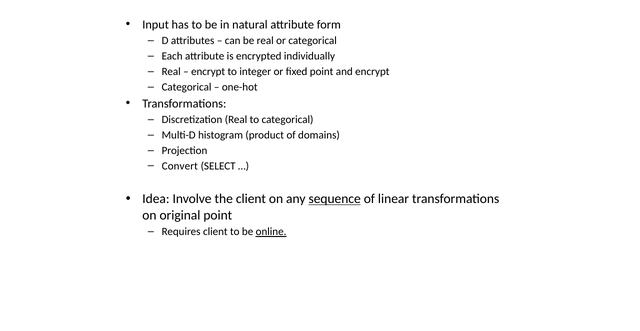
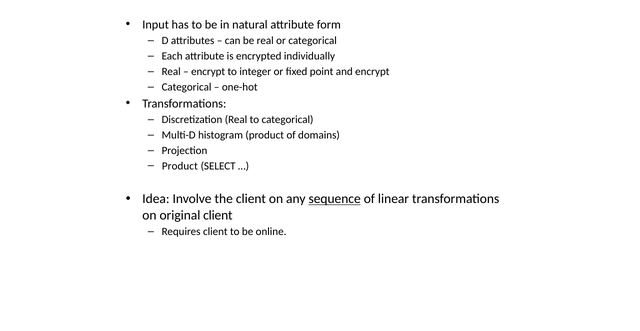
Convert: Convert -> Product (180, 166)
original point: point -> client (218, 215)
online underline: present -> none (271, 232)
